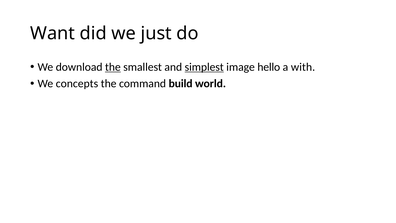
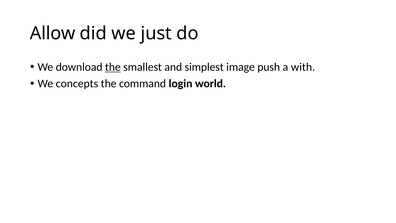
Want: Want -> Allow (53, 33)
simplest underline: present -> none (204, 67)
hello: hello -> push (269, 67)
build: build -> login (181, 84)
